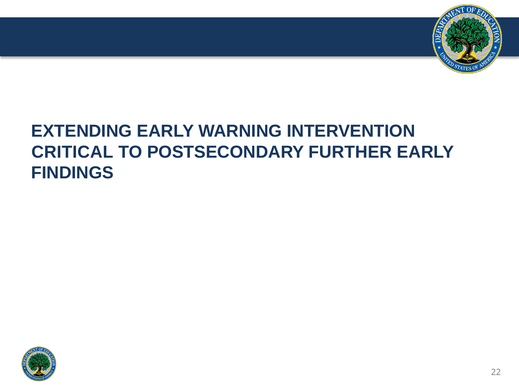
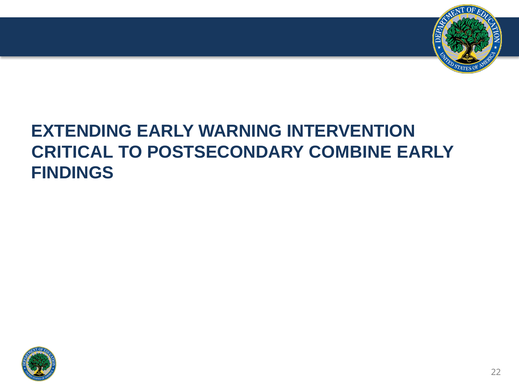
FURTHER: FURTHER -> COMBINE (350, 152)
